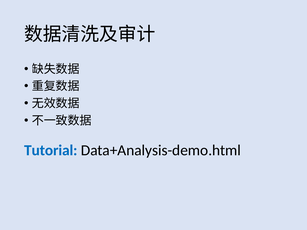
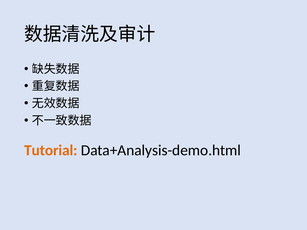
Tutorial colour: blue -> orange (51, 151)
